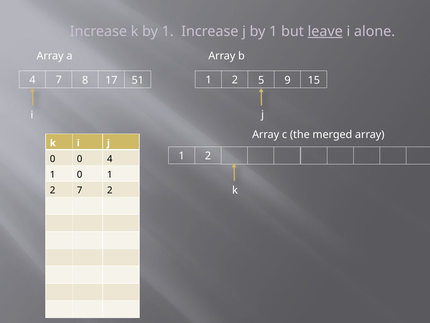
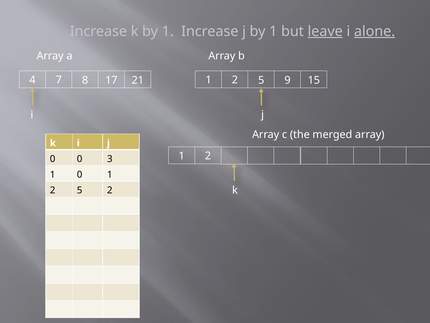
alone underline: none -> present (375, 31)
51: 51 -> 21 (138, 80)
0 4: 4 -> 3 (110, 159)
7: 7 -> 5 (80, 190)
